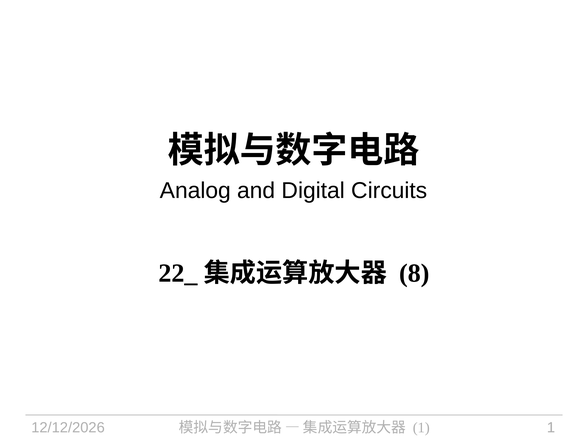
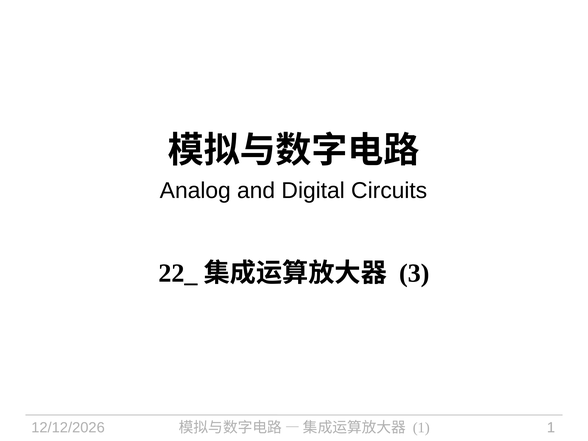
8: 8 -> 3 (414, 273)
